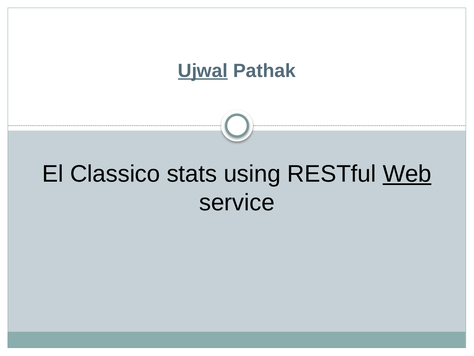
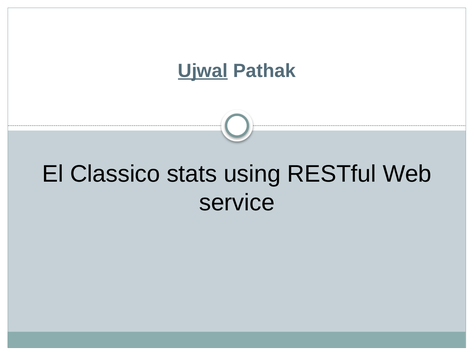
Web underline: present -> none (407, 174)
